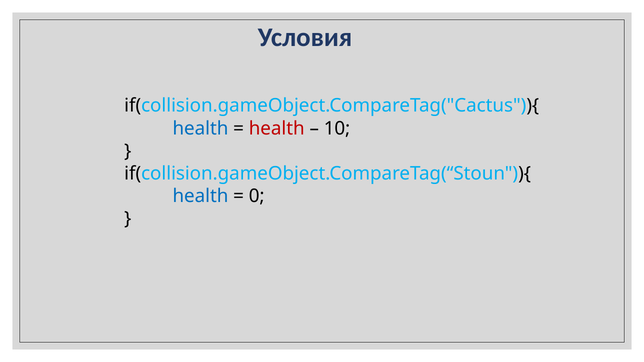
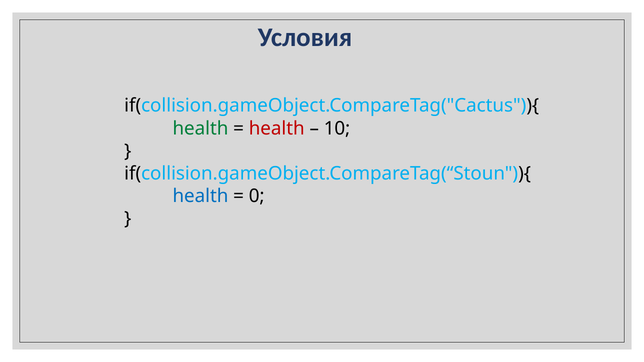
health colour: blue -> green (200, 128)
